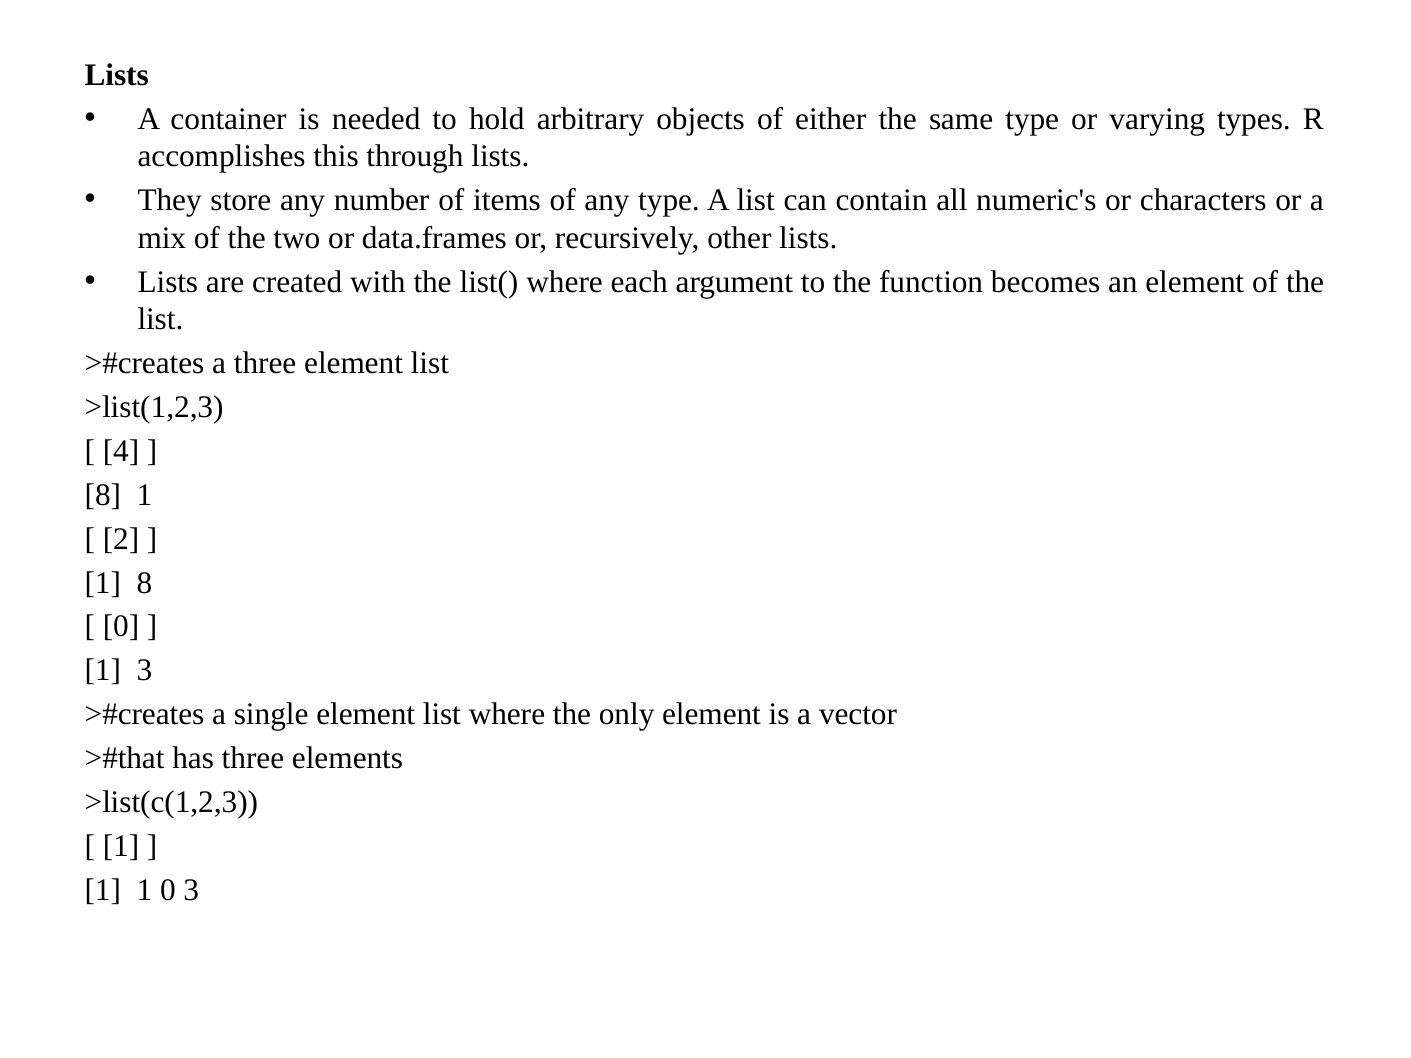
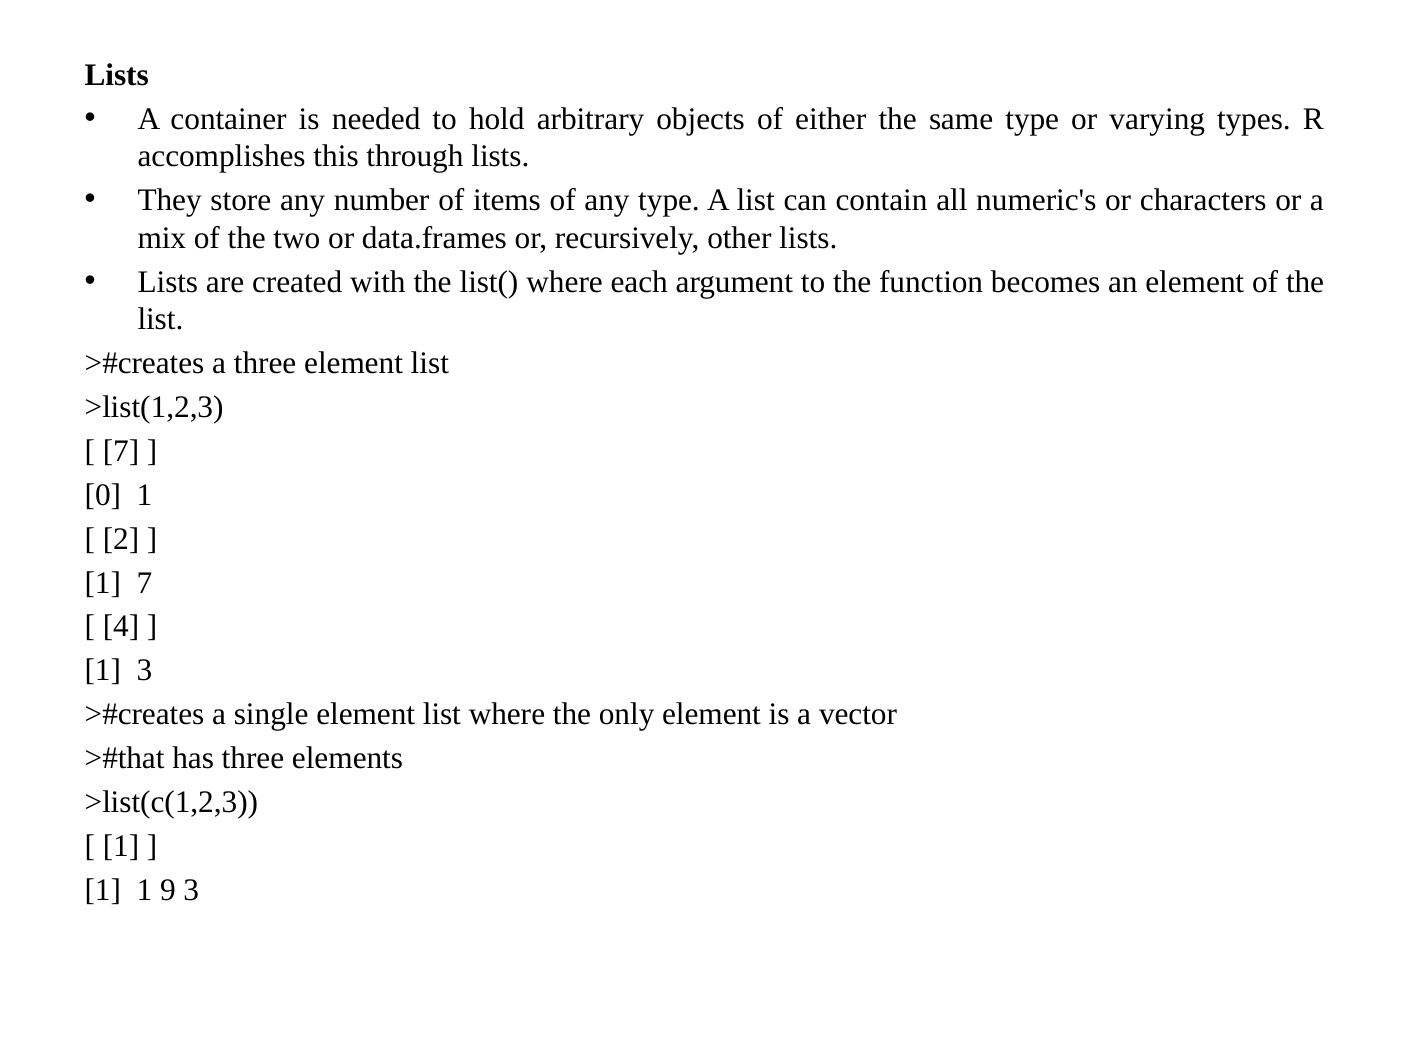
4: 4 -> 7 (121, 451)
8: 8 -> 0 (103, 495)
1 8: 8 -> 7 (144, 583)
0: 0 -> 4 (121, 627)
1 0: 0 -> 9 (168, 890)
